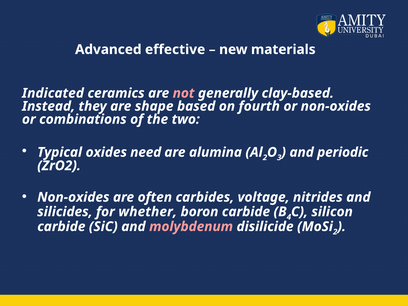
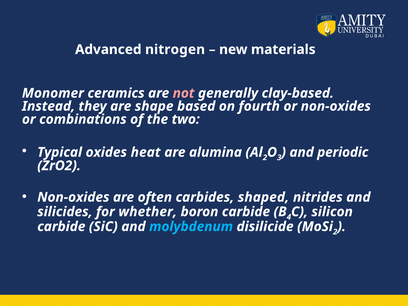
effective: effective -> nitrogen (175, 50)
Indicated: Indicated -> Monomer (53, 93)
need: need -> heat (146, 152)
voltage: voltage -> shaped (263, 197)
molybdenum colour: pink -> light blue (191, 227)
